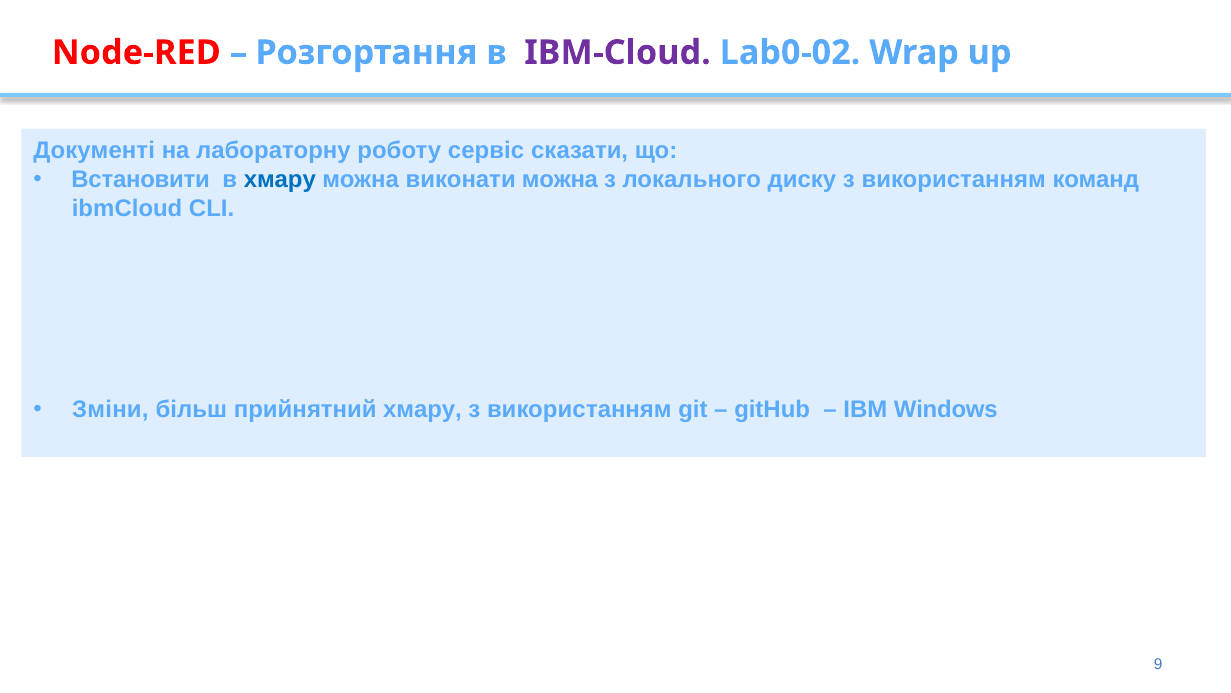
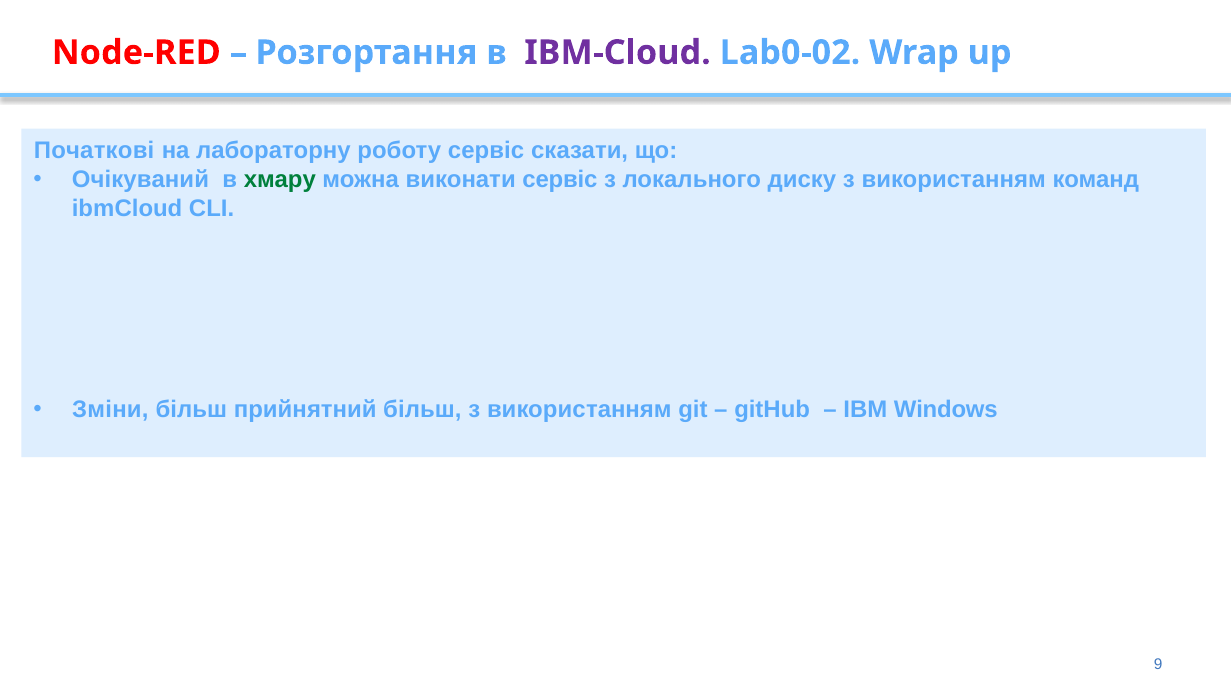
Документі: Документі -> Початкові (94, 151)
Встановити: Встановити -> Очікуваний (140, 179)
хмару colour: blue -> green (280, 179)
виконати можна: можна -> сервіс (560, 179)
прийнятний хмару: хмару -> більш (422, 409)
